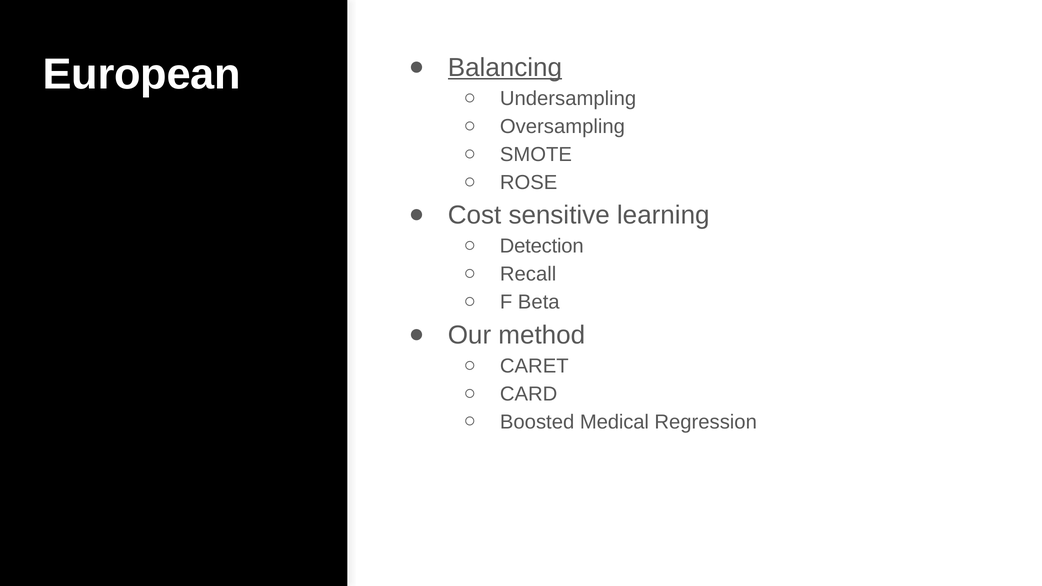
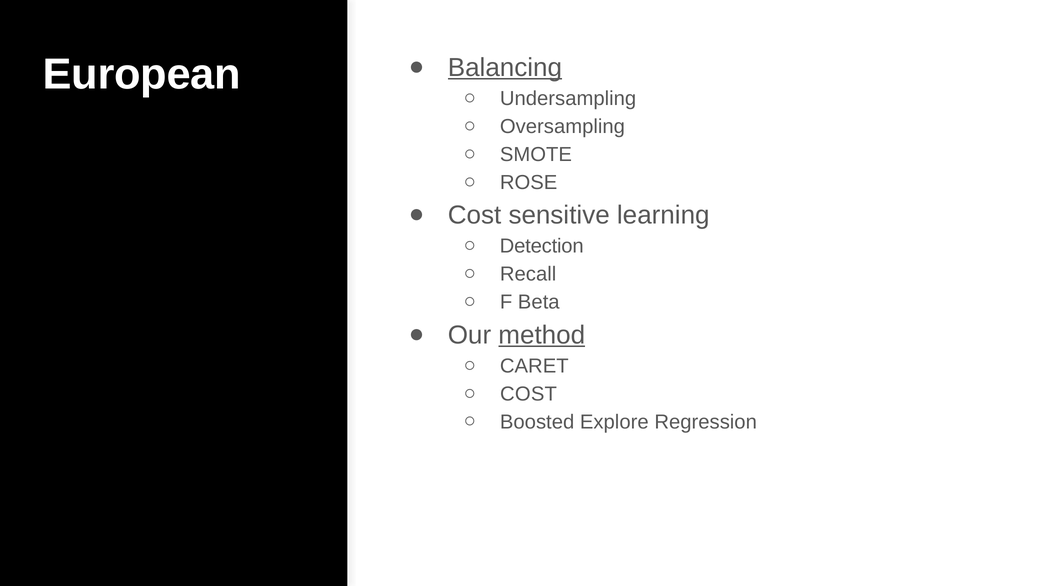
method underline: none -> present (542, 335)
CARD: CARD -> COST (529, 394)
Medical: Medical -> Explore (614, 422)
